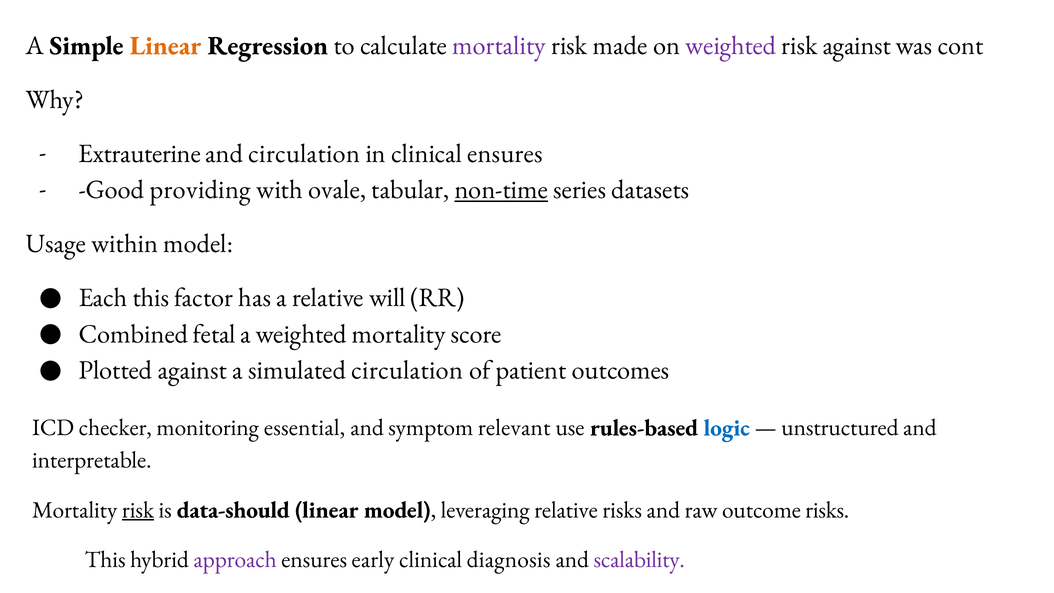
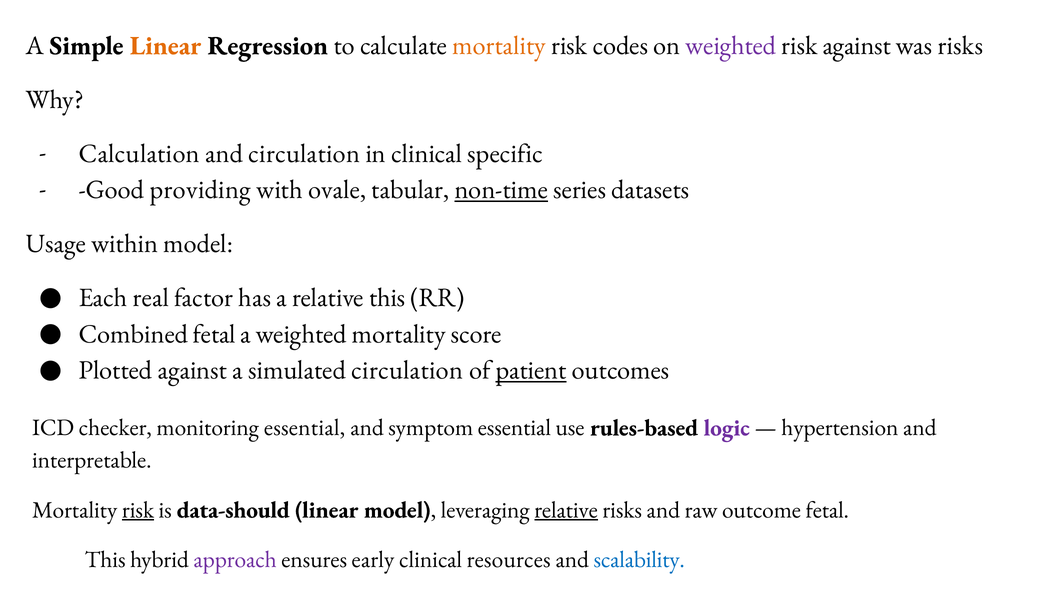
mortality colour: purple -> orange (499, 46)
made: made -> codes (620, 46)
was cont: cont -> risks (960, 46)
Extrauterine: Extrauterine -> Calculation (139, 153)
clinical ensures: ensures -> specific (505, 153)
Each this: this -> real (151, 298)
relative will: will -> this (387, 298)
patient underline: none -> present (531, 370)
symptom relevant: relevant -> essential (514, 428)
logic colour: blue -> purple (727, 428)
unstructured: unstructured -> hypertension (840, 428)
relative underline: none -> present (566, 510)
outcome risks: risks -> fetal (827, 510)
diagnosis: diagnosis -> resources (509, 560)
scalability colour: purple -> blue (639, 560)
